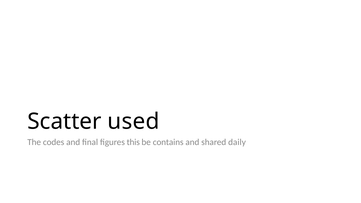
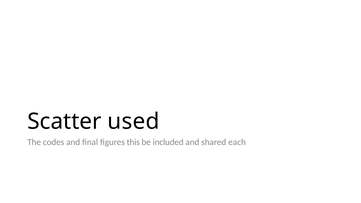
contains: contains -> included (168, 142)
daily: daily -> each (237, 142)
